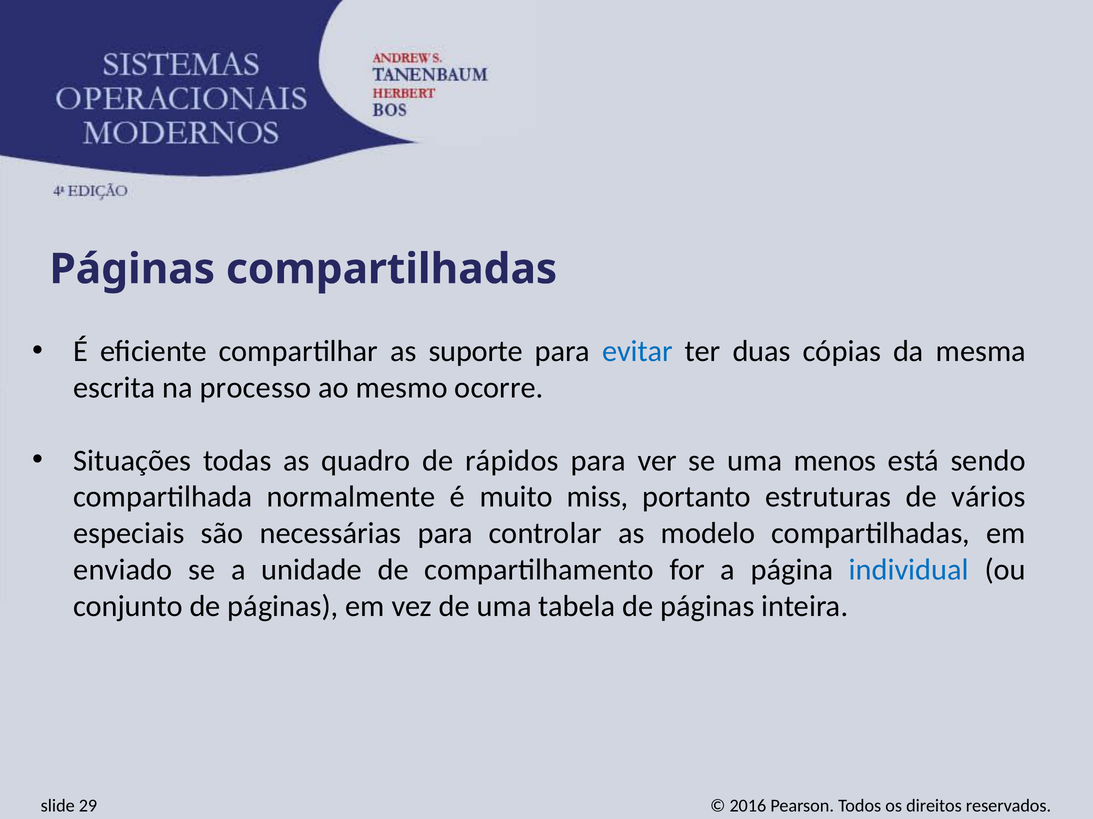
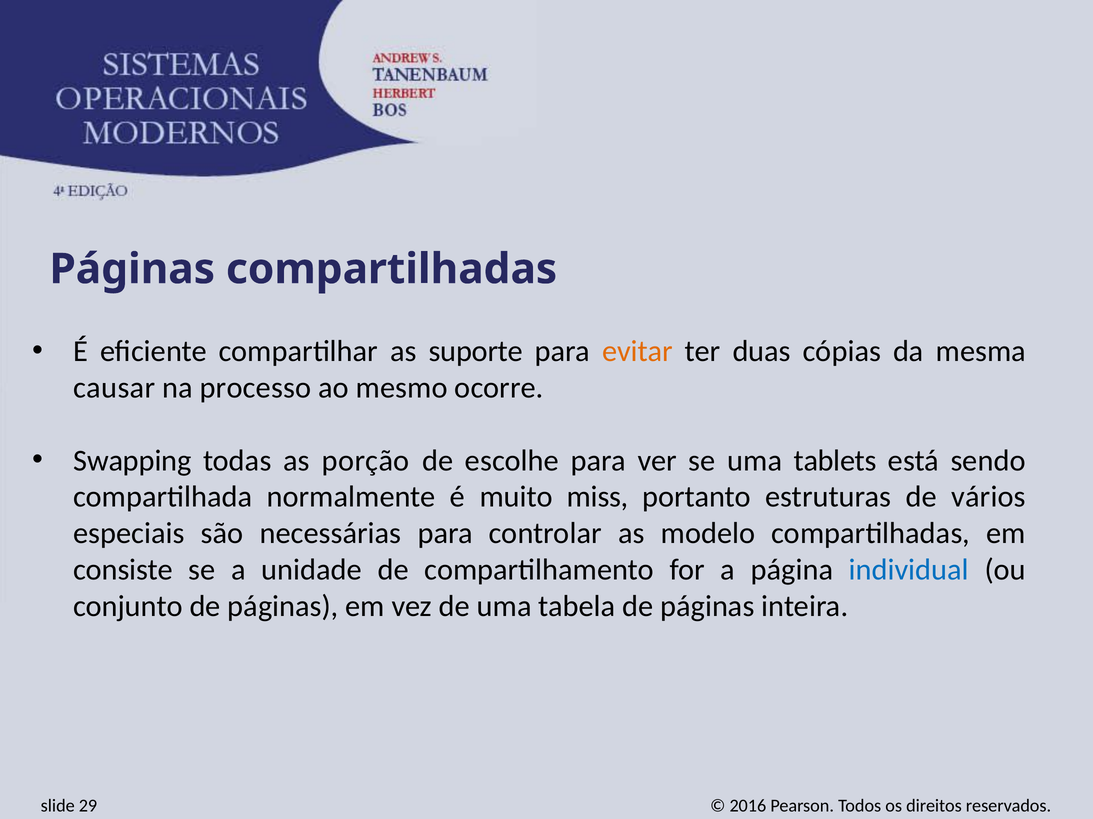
evitar colour: blue -> orange (637, 352)
escrita: escrita -> causar (114, 388)
Situações: Situações -> Swapping (132, 461)
quadro: quadro -> porção (366, 461)
rápidos: rápidos -> escolhe (512, 461)
menos: menos -> tablets (835, 461)
enviado: enviado -> consiste (123, 570)
